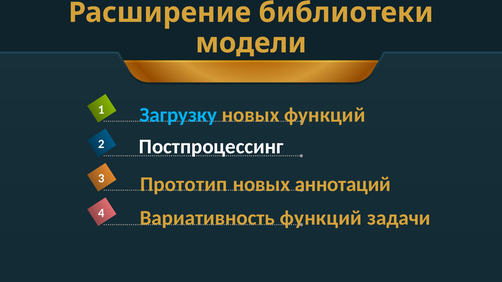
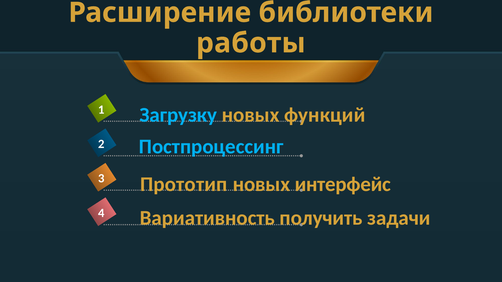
модели: модели -> работы (251, 43)
Постпроцессинг colour: white -> light blue (211, 147)
аннотаций: аннотаций -> интерфейс (343, 184)
Вариативность функций: функций -> получить (321, 218)
